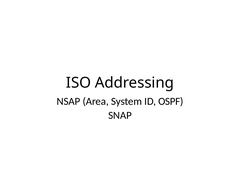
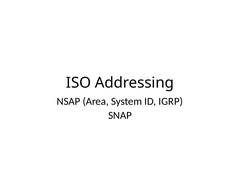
OSPF: OSPF -> IGRP (171, 101)
